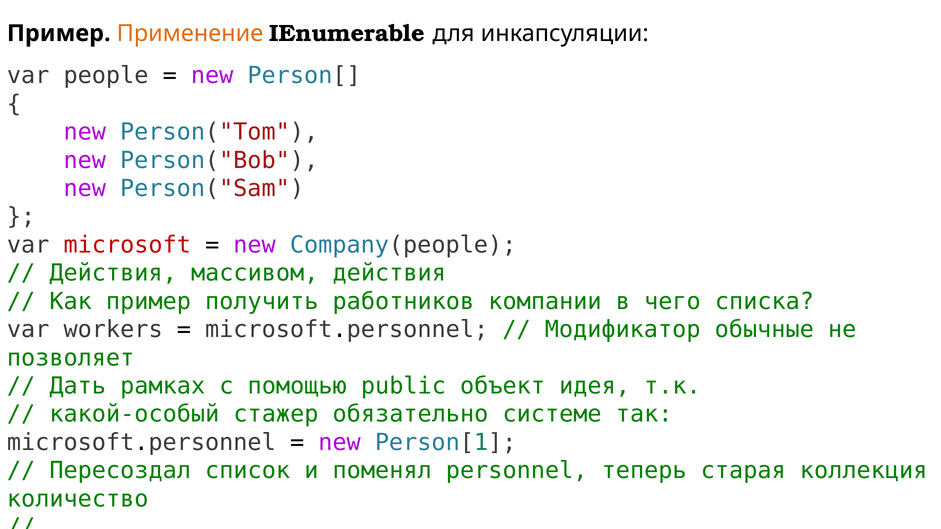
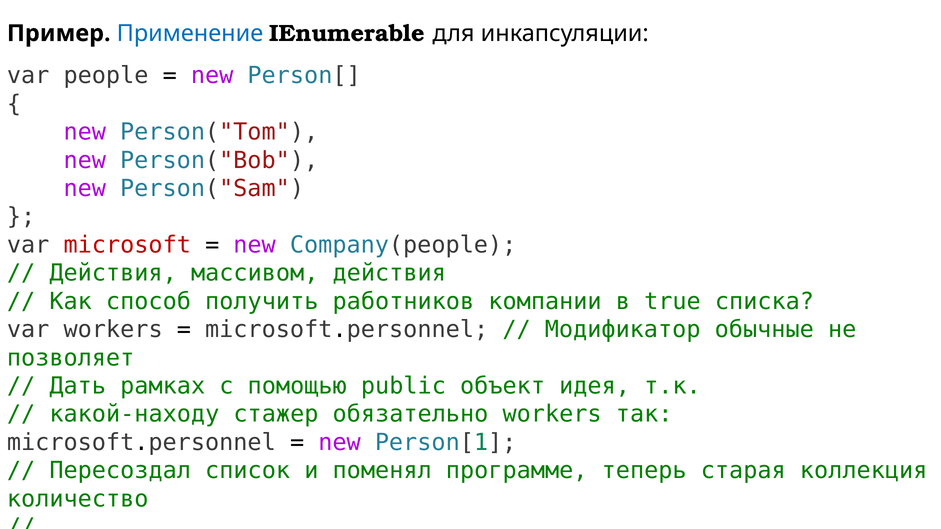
Применение colour: orange -> blue (190, 33)
Как пример: пример -> способ (148, 302)
чего: чего -> true (672, 302)
какой-особый: какой-особый -> какой-находу (134, 414)
обязательно системе: системе -> workers (552, 414)
personnel: personnel -> программе (517, 471)
